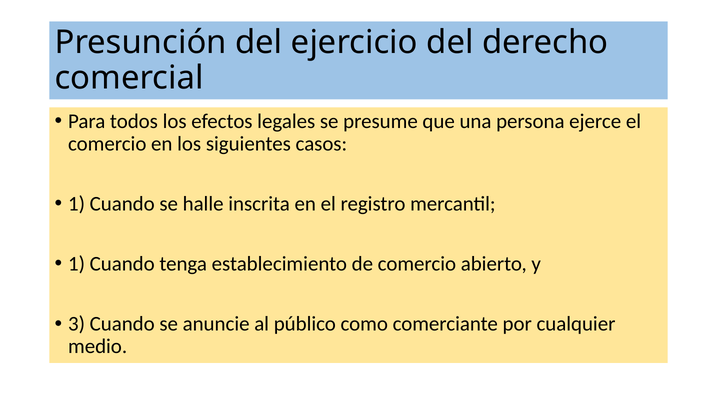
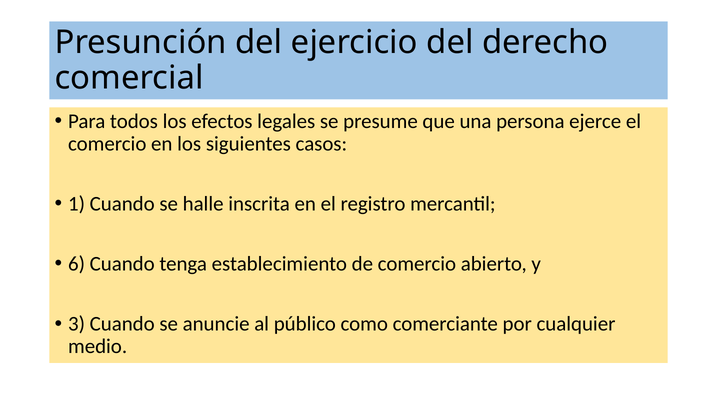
1: 1 -> 6 (77, 264)
